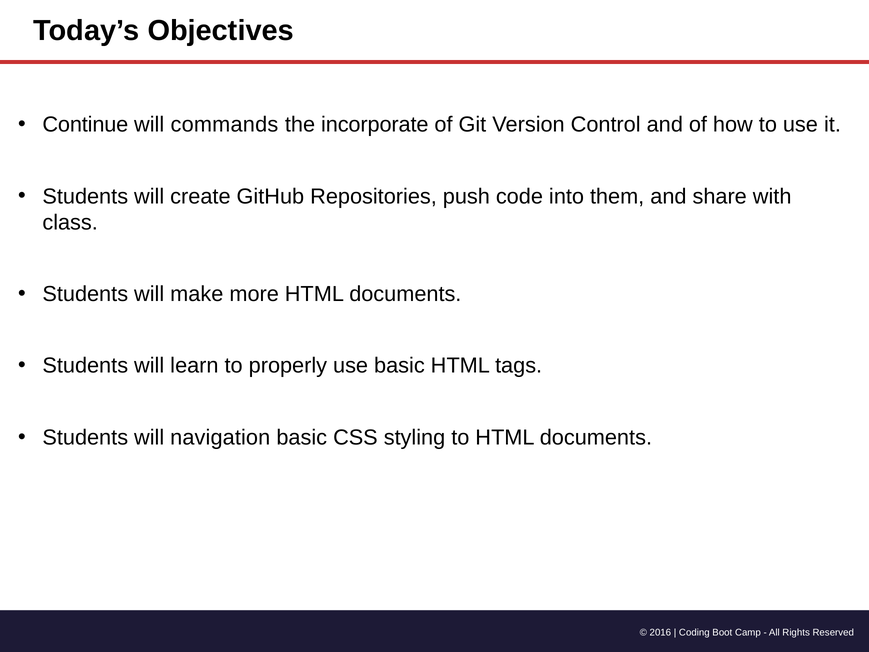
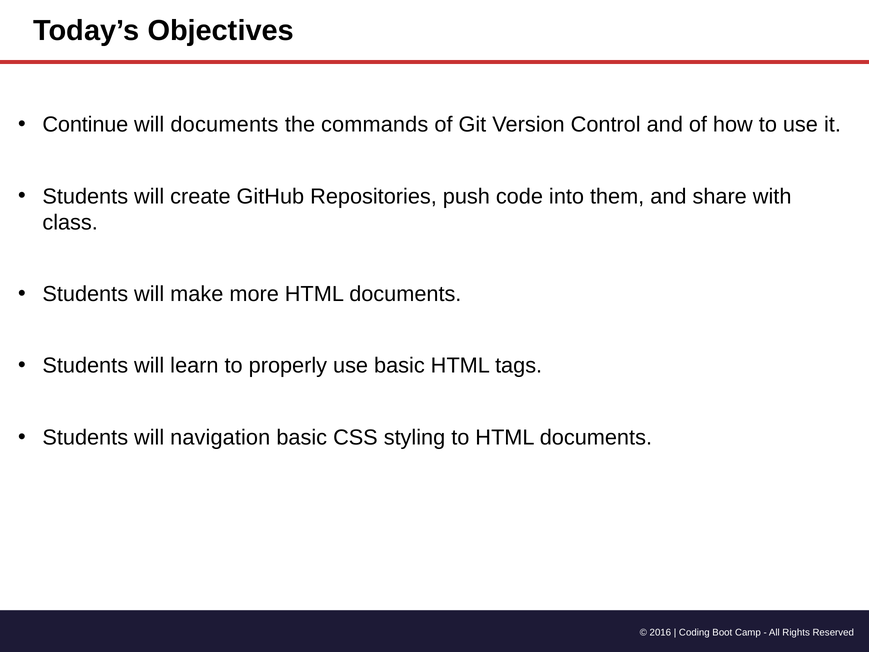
will commands: commands -> documents (224, 125)
incorporate: incorporate -> commands (375, 125)
